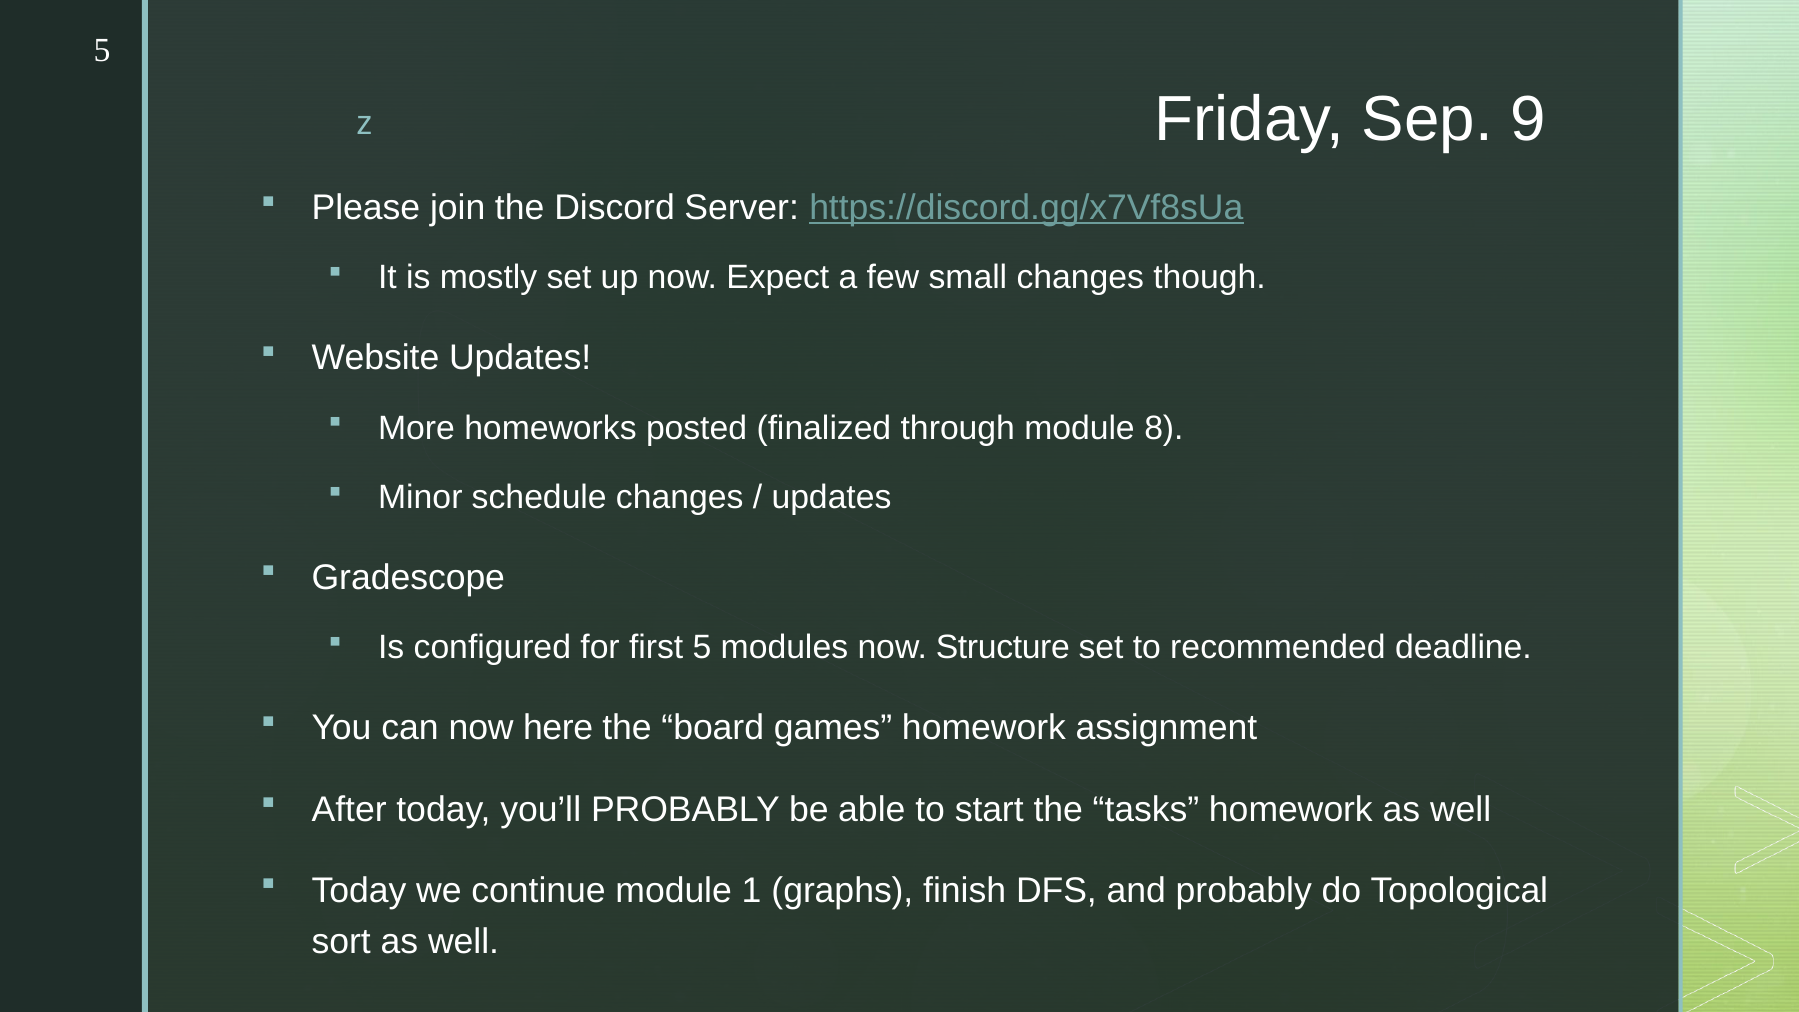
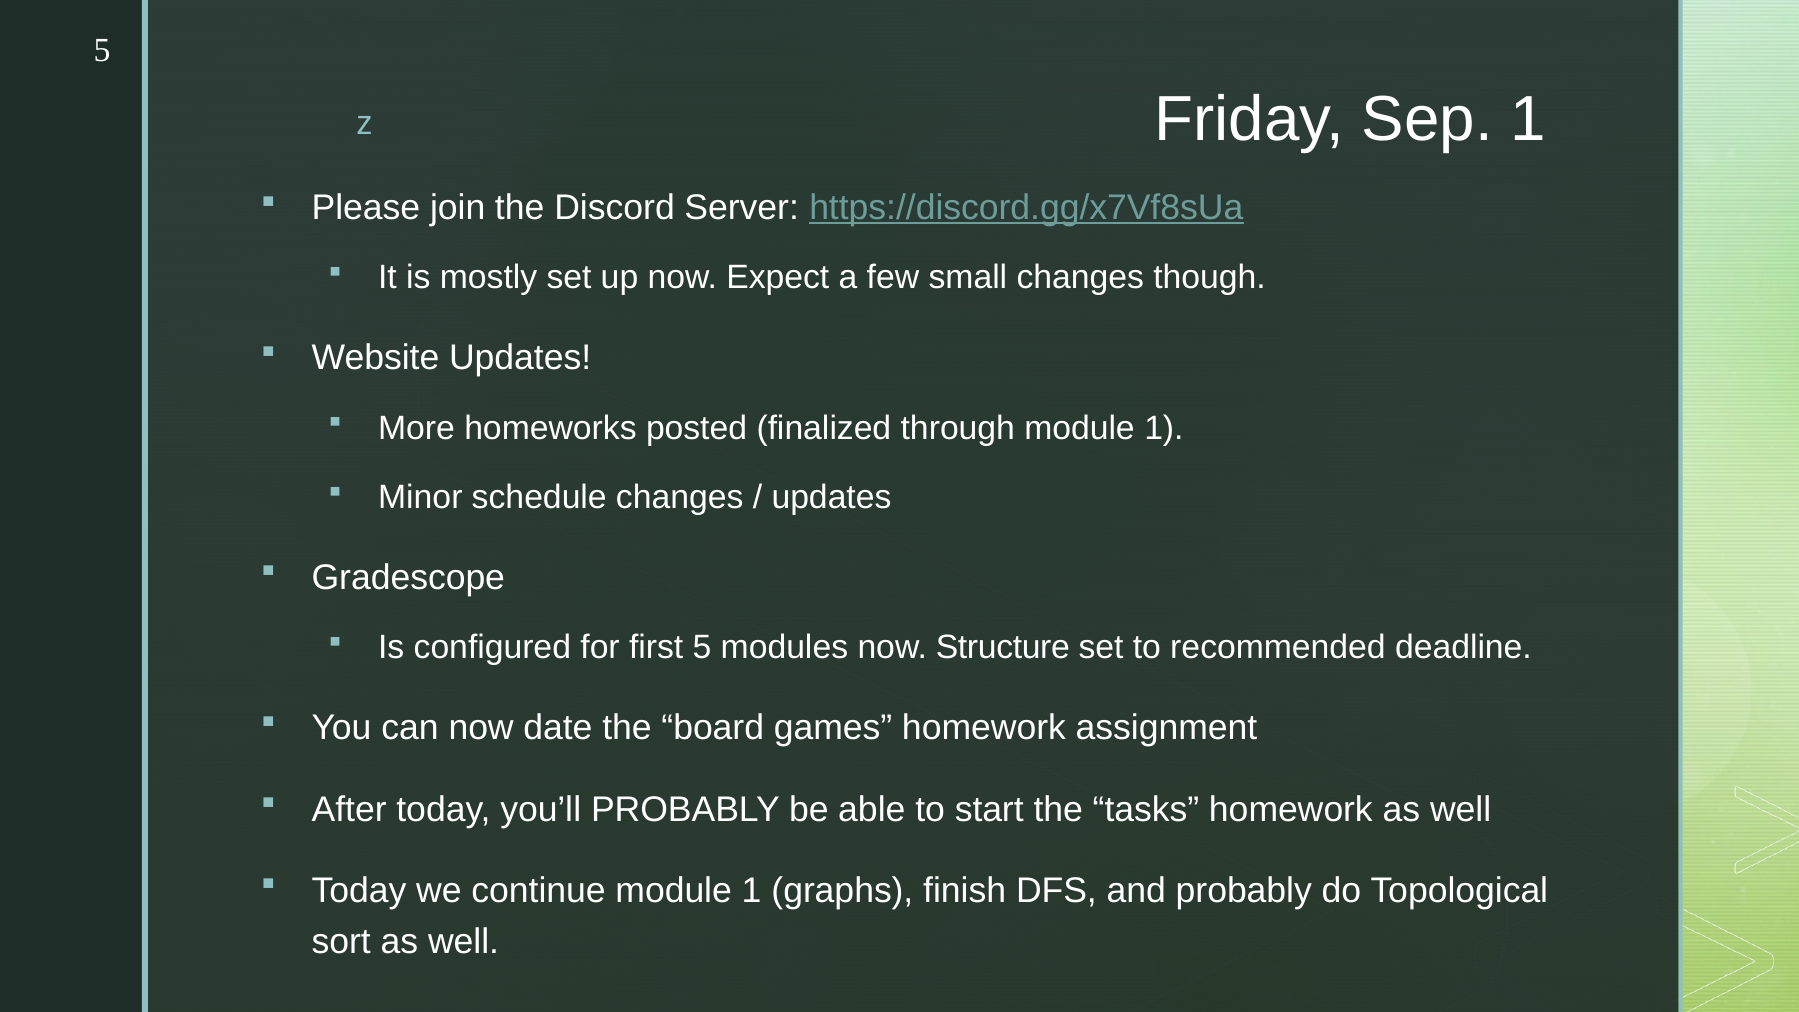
Sep 9: 9 -> 1 (1528, 119)
through module 8: 8 -> 1 (1164, 428)
here: here -> date (558, 728)
